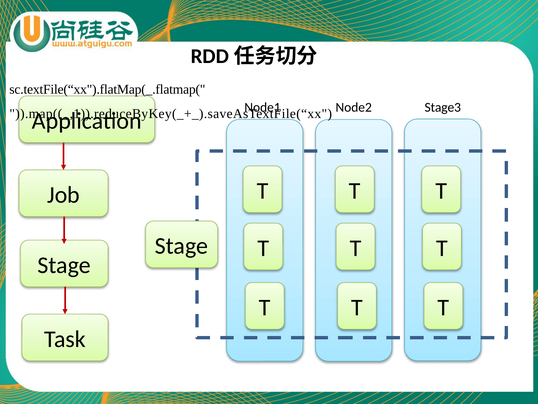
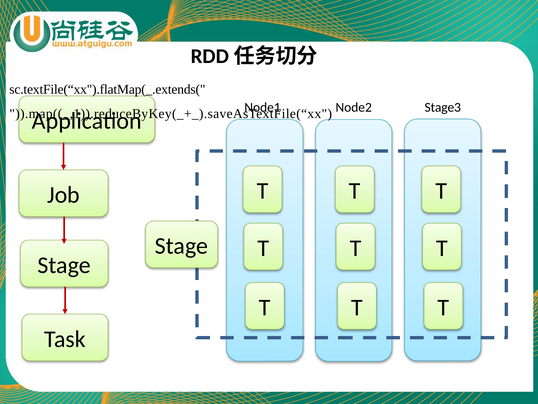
sc.textFile(“xx").flatMap(_.flatmap(: sc.textFile(“xx").flatMap(_.flatmap( -> sc.textFile(“xx").flatMap(_.extends( (107, 89)
